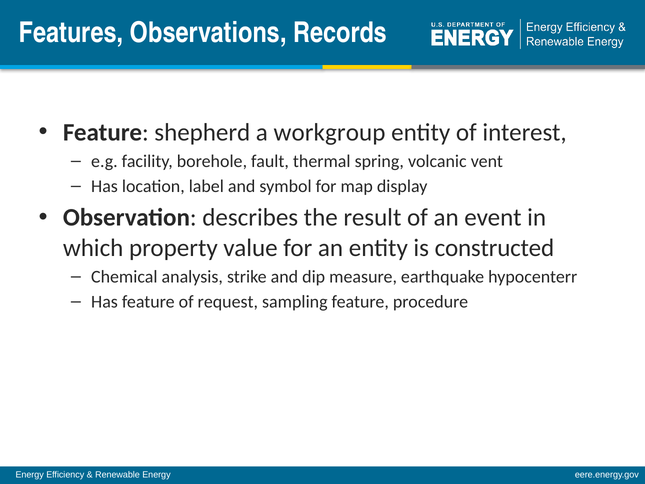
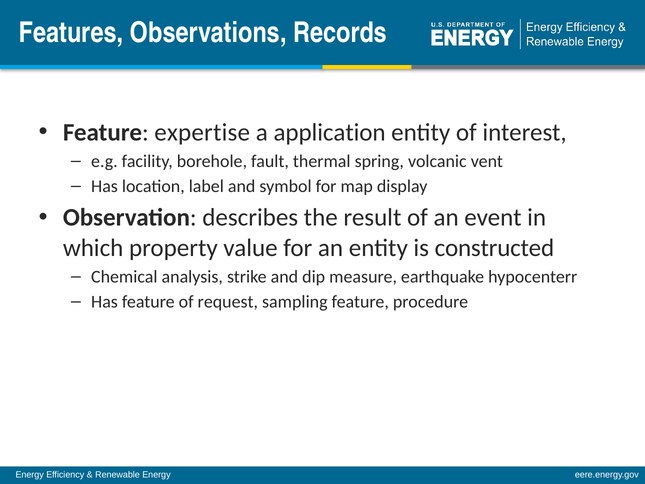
shepherd: shepherd -> expertise (202, 132)
workgroup: workgroup -> application (330, 132)
